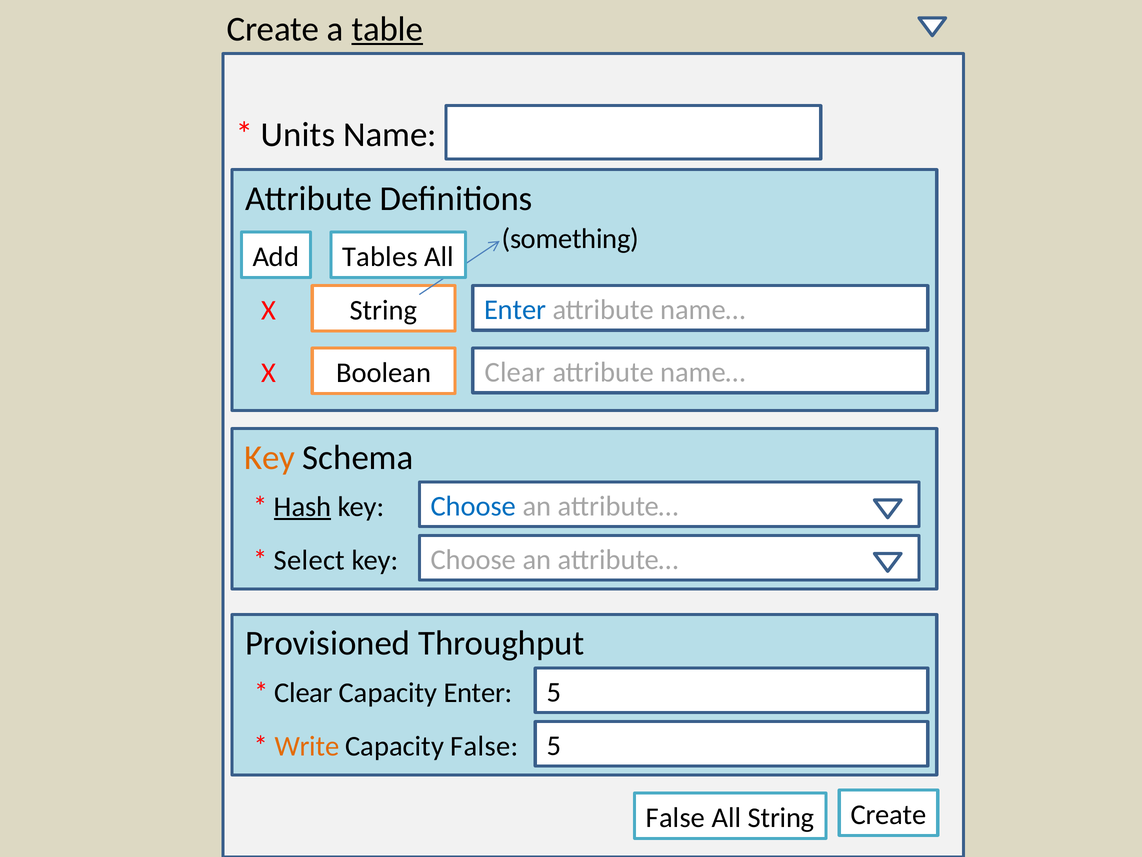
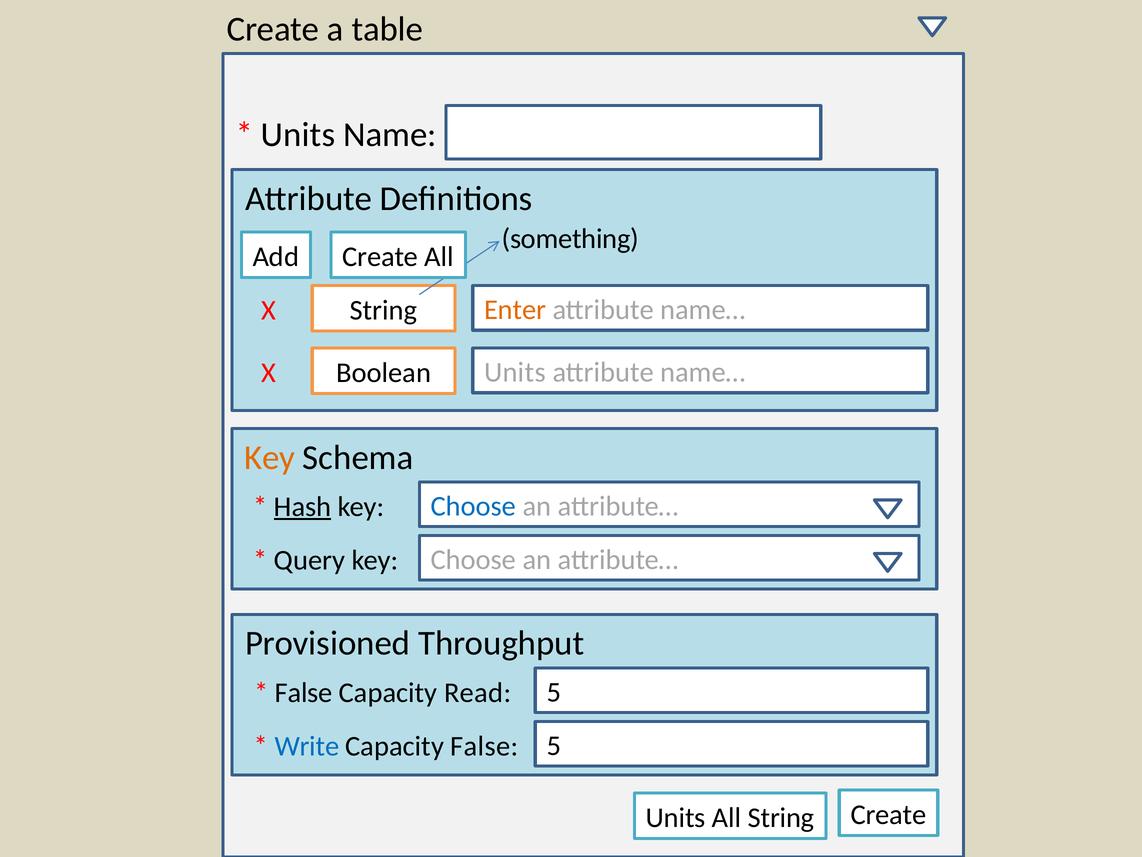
table underline: present -> none (387, 29)
Tables: Tables -> Create (380, 257)
Enter colour: blue -> orange (515, 310)
Boolean Clear: Clear -> Units (515, 372)
Select: Select -> Query (309, 560)
Clear: Clear -> False (304, 692)
Capacity Enter: Enter -> Read (478, 692)
Write colour: orange -> blue (307, 746)
False: False -> Units (676, 817)
